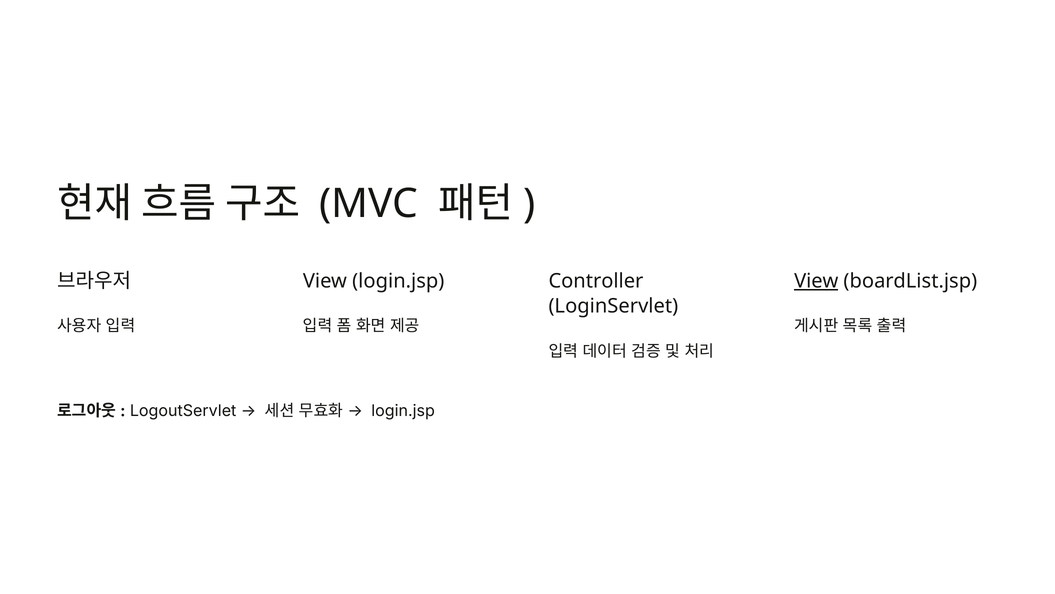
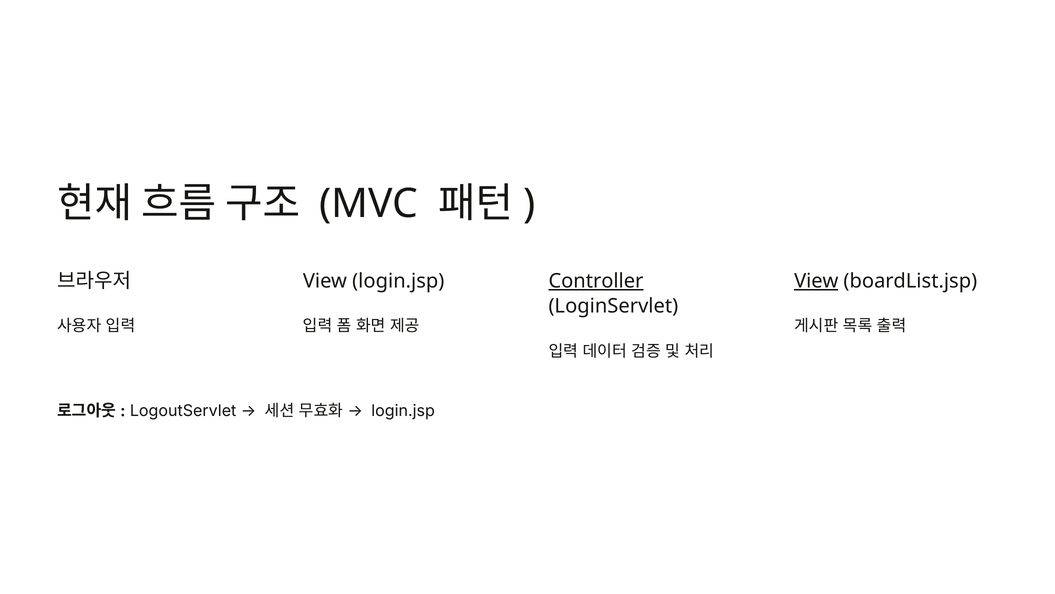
Controller underline: none -> present (596, 281)
